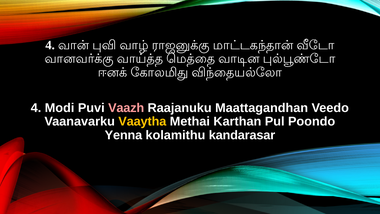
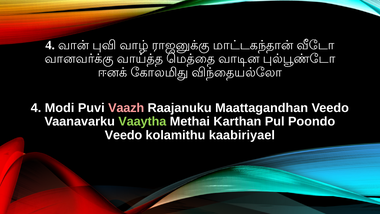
Vaaytha colour: yellow -> light green (142, 121)
Yenna: Yenna -> Veedo (123, 135)
kandarasar: kandarasar -> kaabiriyael (242, 135)
